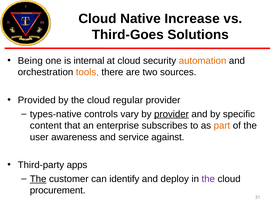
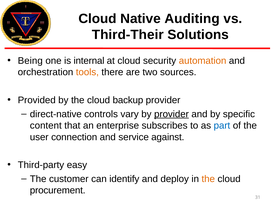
Increase: Increase -> Auditing (192, 19)
Third-Goes: Third-Goes -> Third-Their (128, 35)
regular: regular -> backup (128, 100)
types-native: types-native -> direct-native (56, 114)
part colour: orange -> blue (222, 126)
awareness: awareness -> connection (74, 138)
apps: apps -> easy (77, 166)
The underline: present -> none (38, 180)
the colour: purple -> orange (208, 180)
